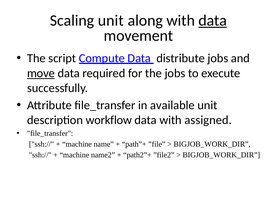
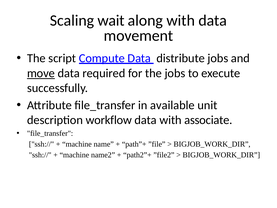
Scaling unit: unit -> wait (111, 20)
data underline: present -> none (213, 20)
assigned: assigned -> associate (208, 120)
